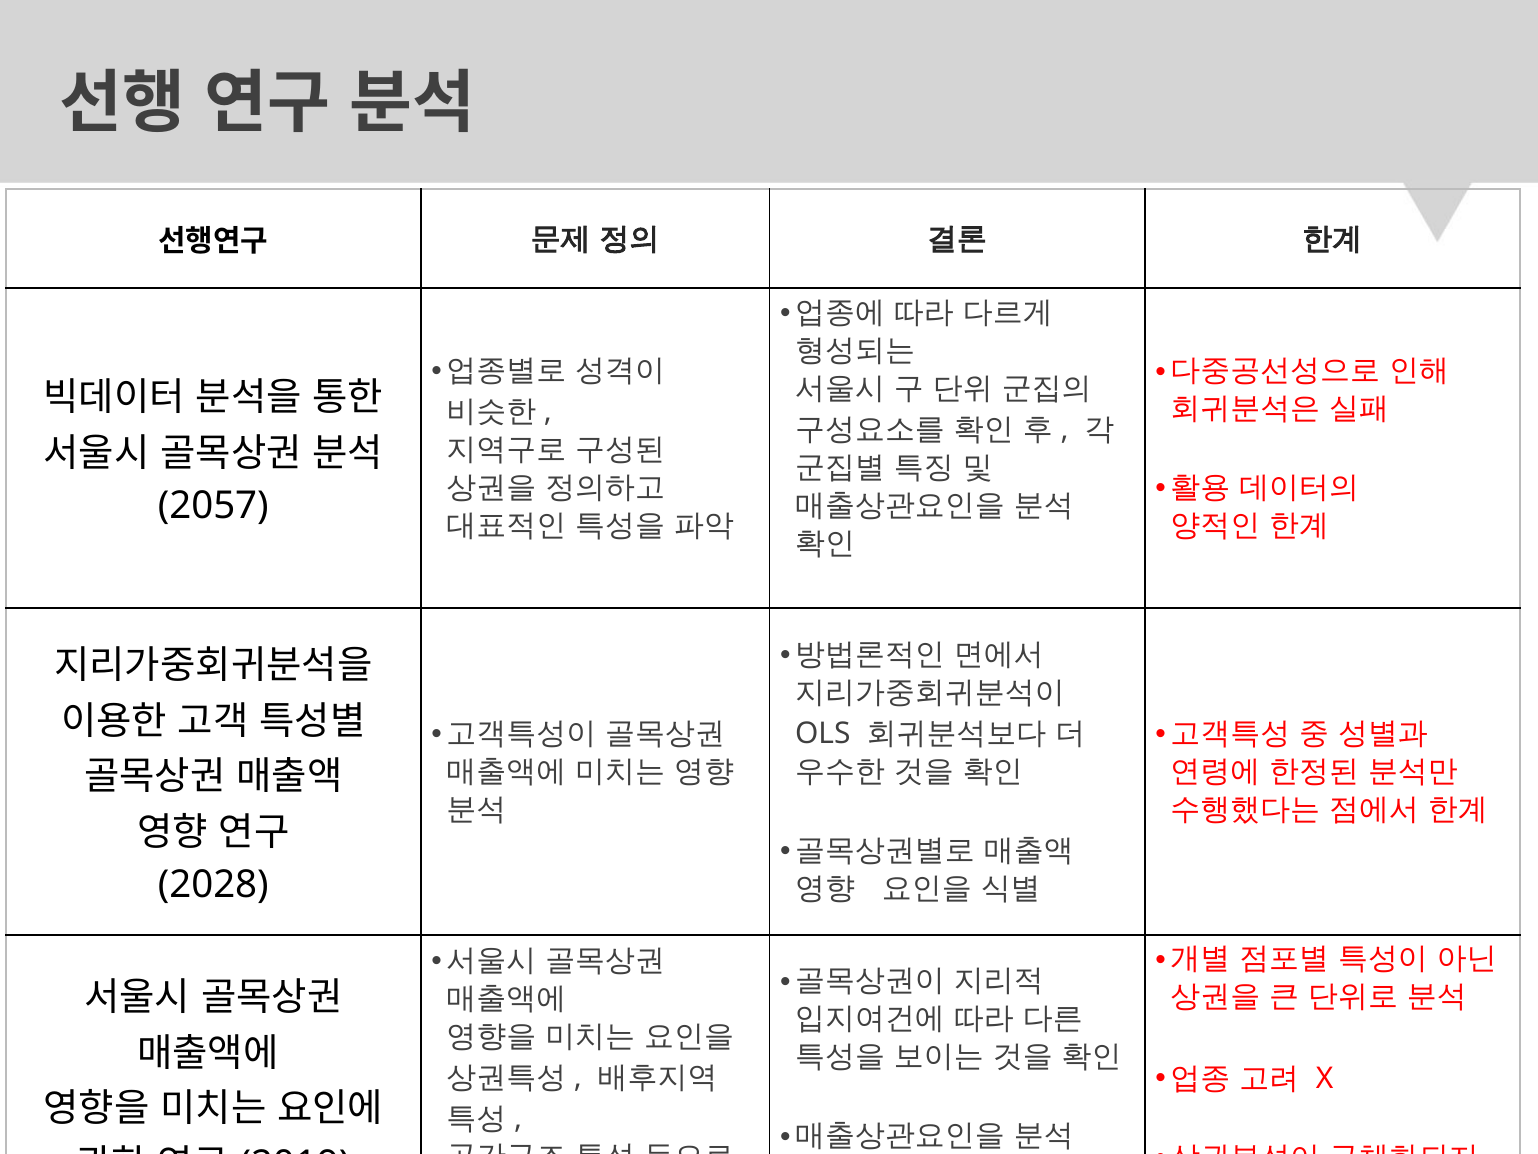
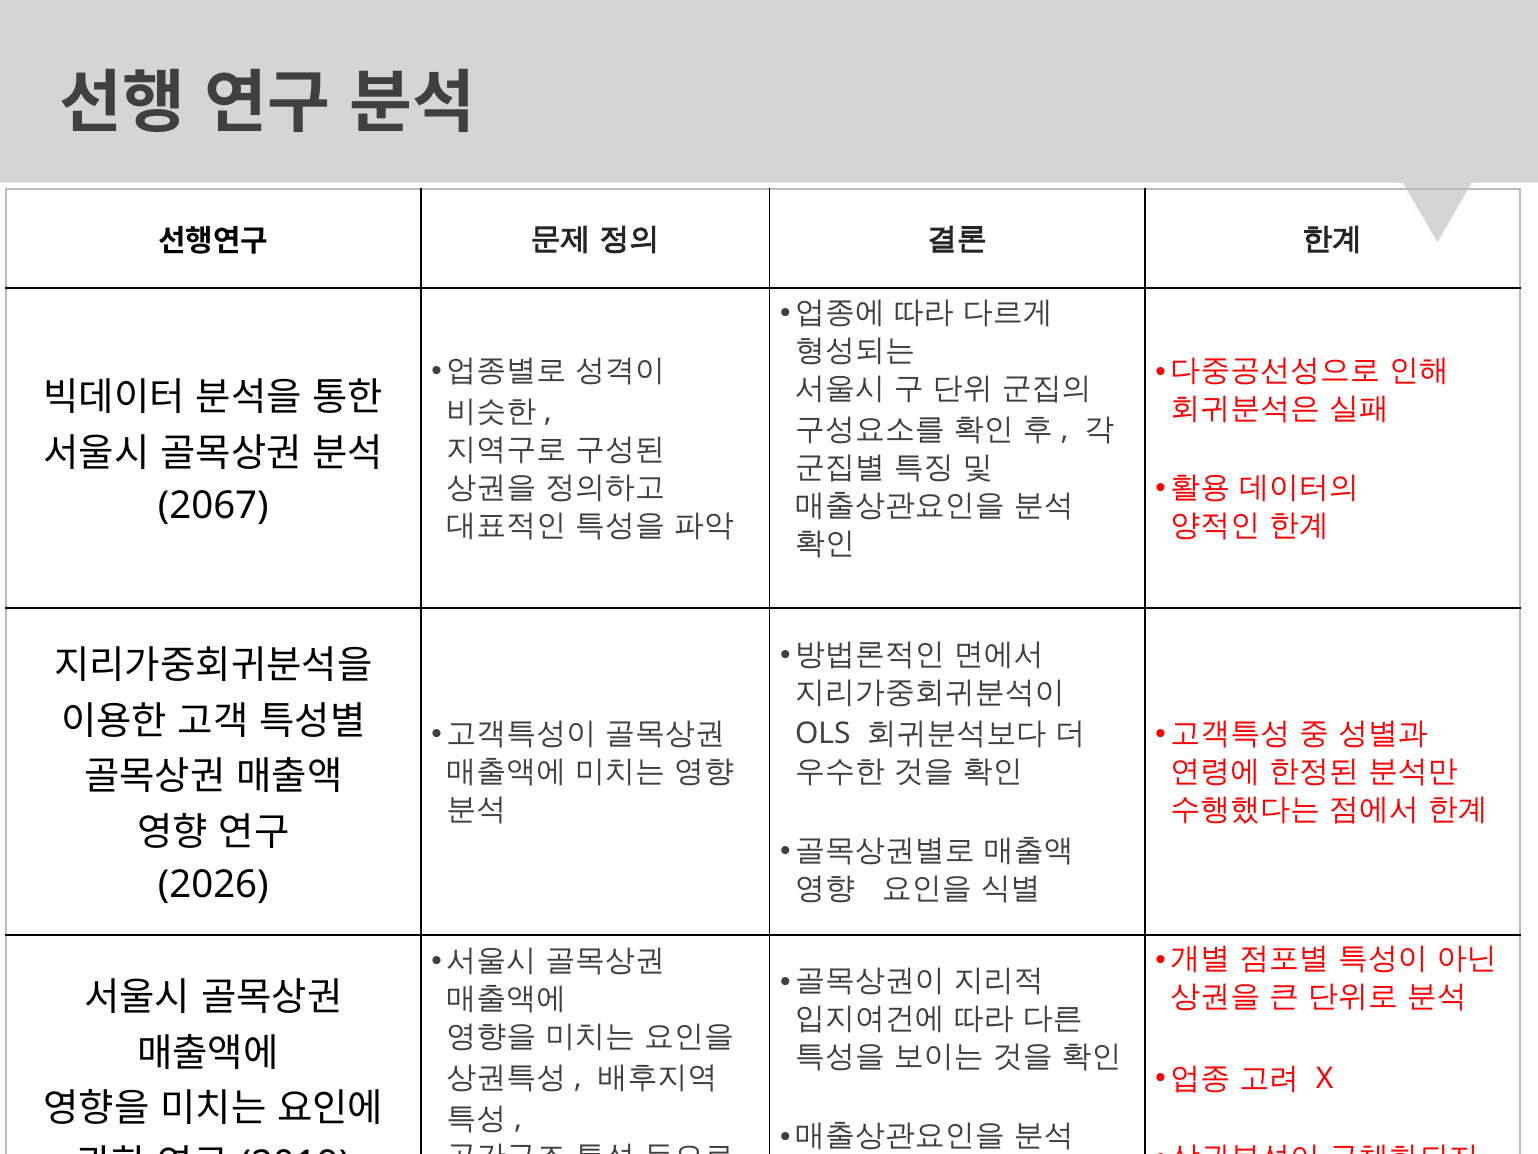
2057: 2057 -> 2067 (213, 506)
2028: 2028 -> 2026 (213, 885)
